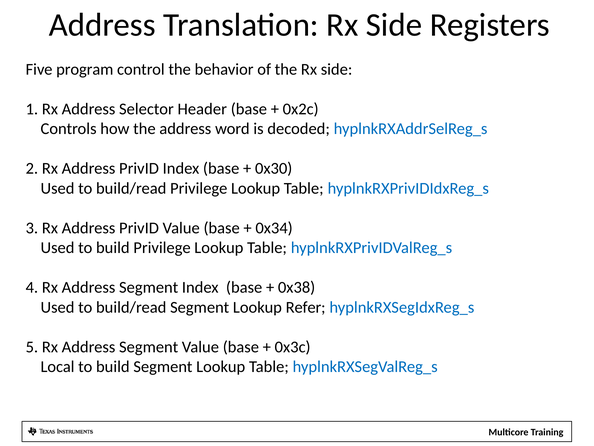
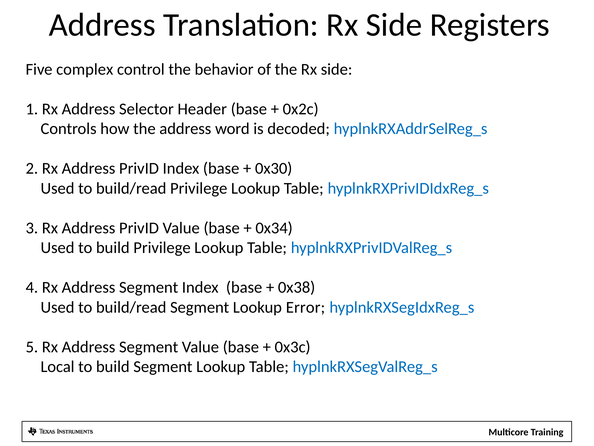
program: program -> complex (85, 69)
Refer: Refer -> Error (305, 307)
